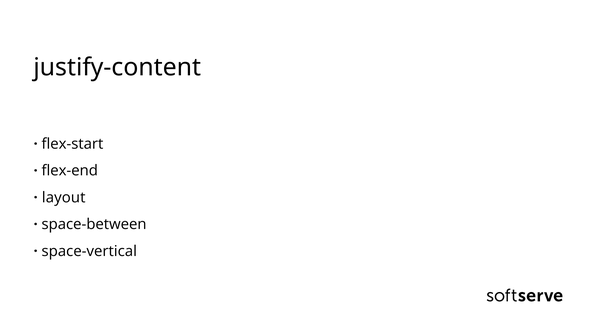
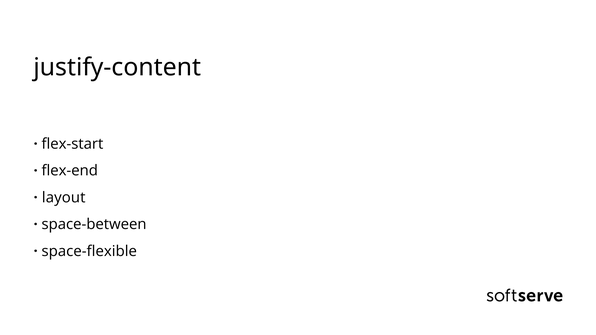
space-vertical: space-vertical -> space-flexible (89, 251)
